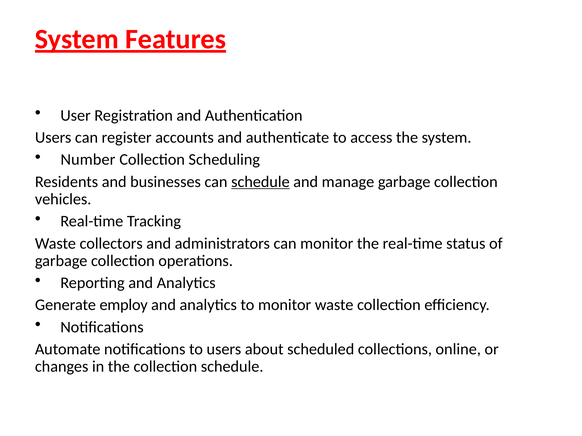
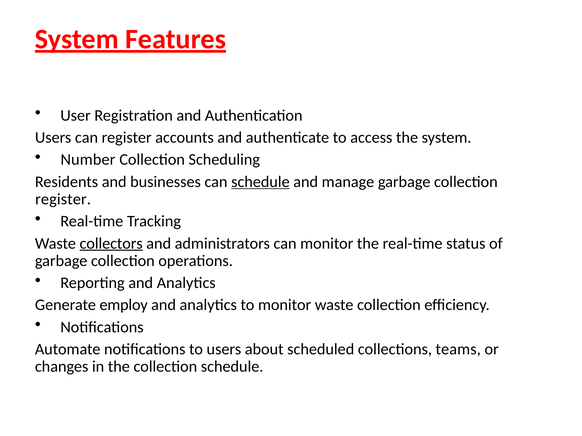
vehicles: vehicles -> register (63, 199)
collectors underline: none -> present (111, 244)
online: online -> teams (458, 350)
